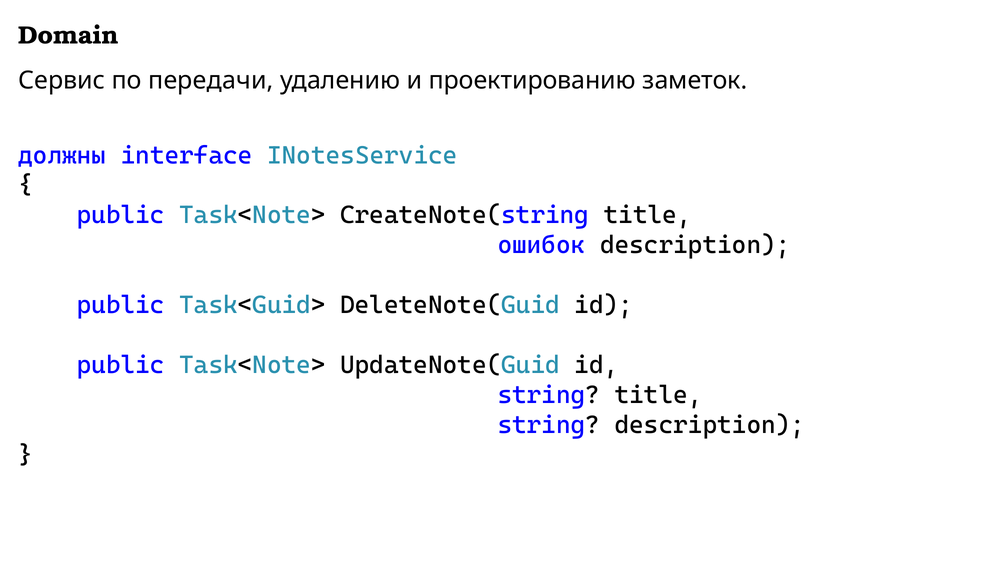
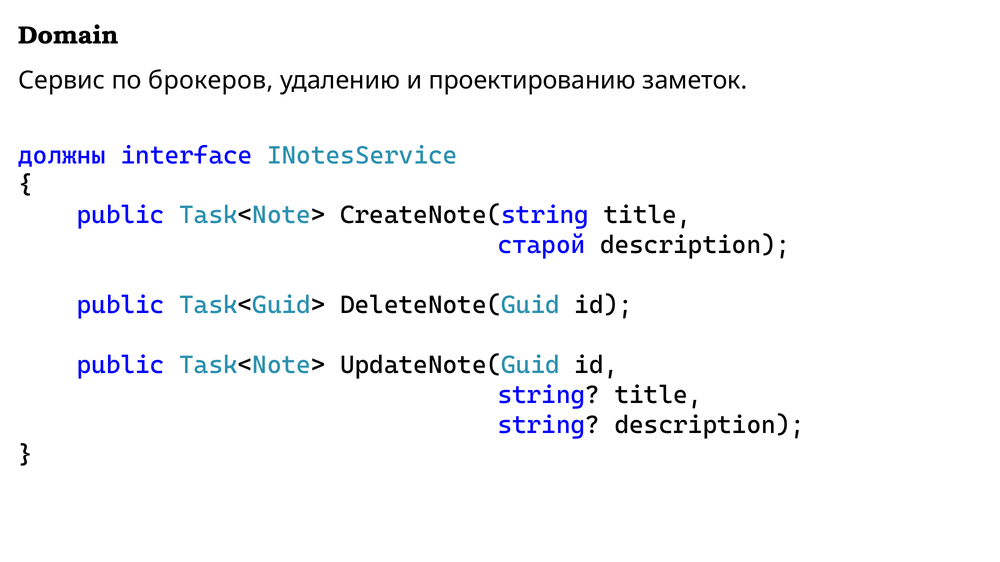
передачи: передачи -> брокеров (211, 80)
ошибок: ошибок -> старой (541, 245)
